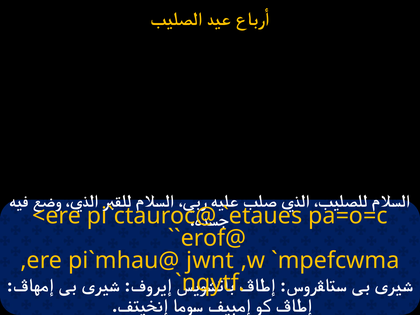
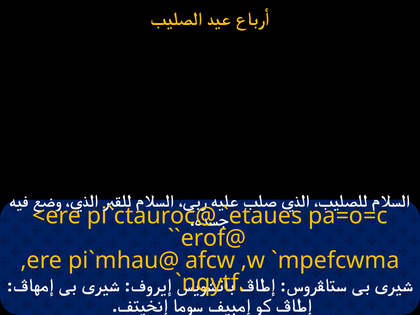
jwnt: jwnt -> afcw (210, 261)
